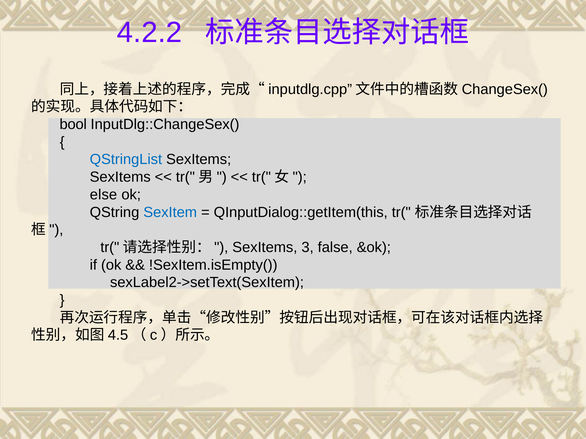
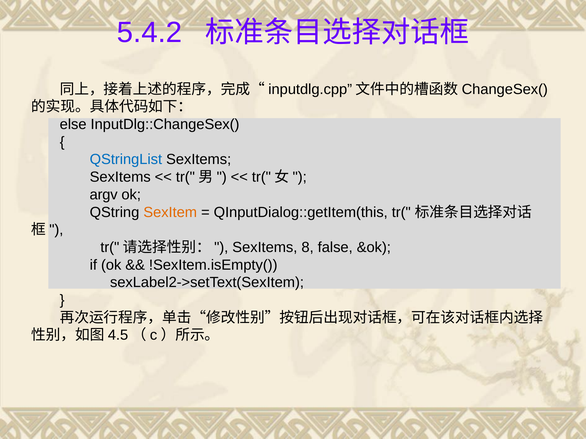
4.2.2: 4.2.2 -> 5.4.2 (150, 33)
bool: bool -> else (73, 125)
else: else -> argv (104, 195)
SexItem colour: blue -> orange (170, 212)
3: 3 -> 8 (308, 248)
